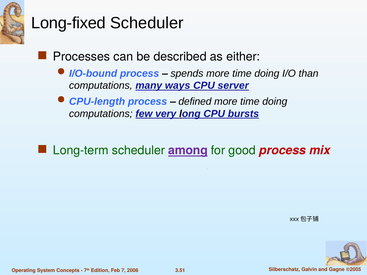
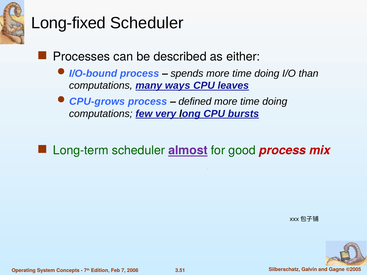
server: server -> leaves (233, 86)
CPU-length: CPU-length -> CPU-grows (97, 102)
among: among -> almost (188, 151)
